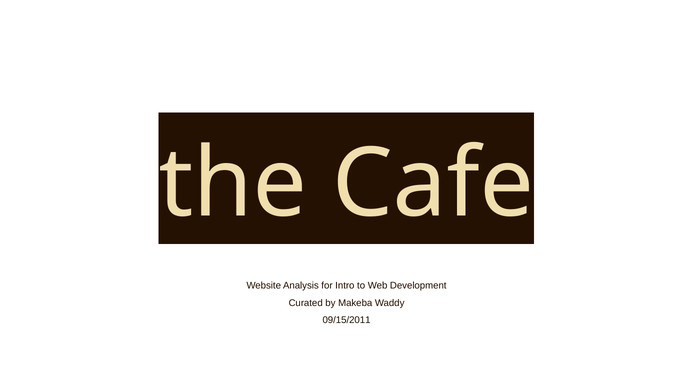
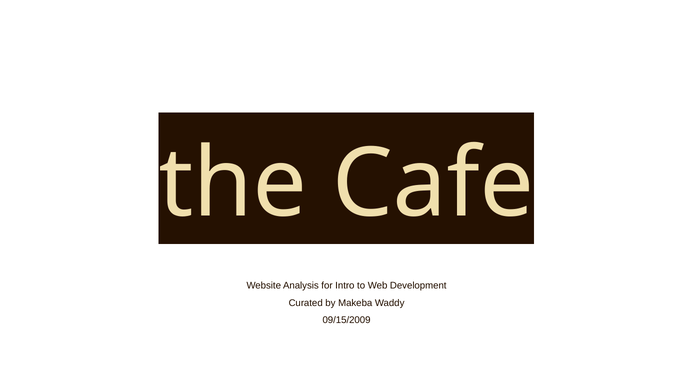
09/15/2011: 09/15/2011 -> 09/15/2009 (347, 320)
